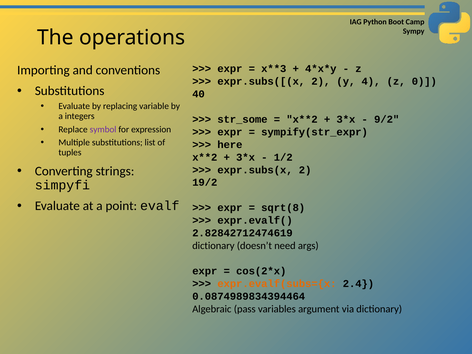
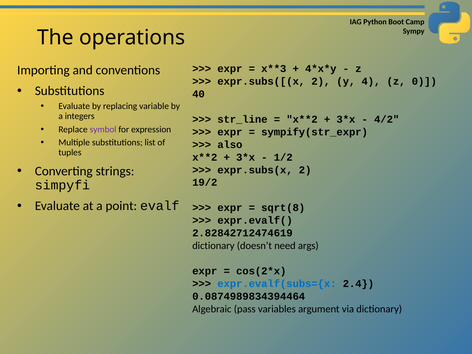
str_some: str_some -> str_line (242, 119)
9/2: 9/2 -> 4/2 (387, 119)
here: here -> also (230, 145)
expr.evalf(subs={x colour: orange -> blue (277, 284)
